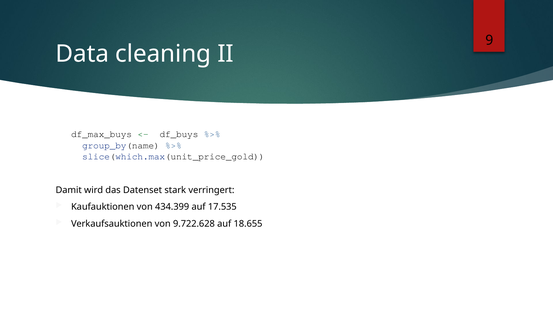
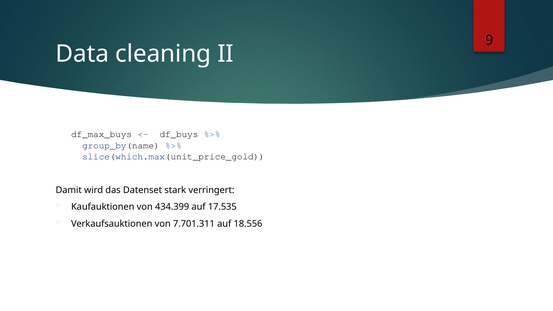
9.722.628: 9.722.628 -> 7.701.311 (194, 224)
18.655: 18.655 -> 18.556 (248, 224)
